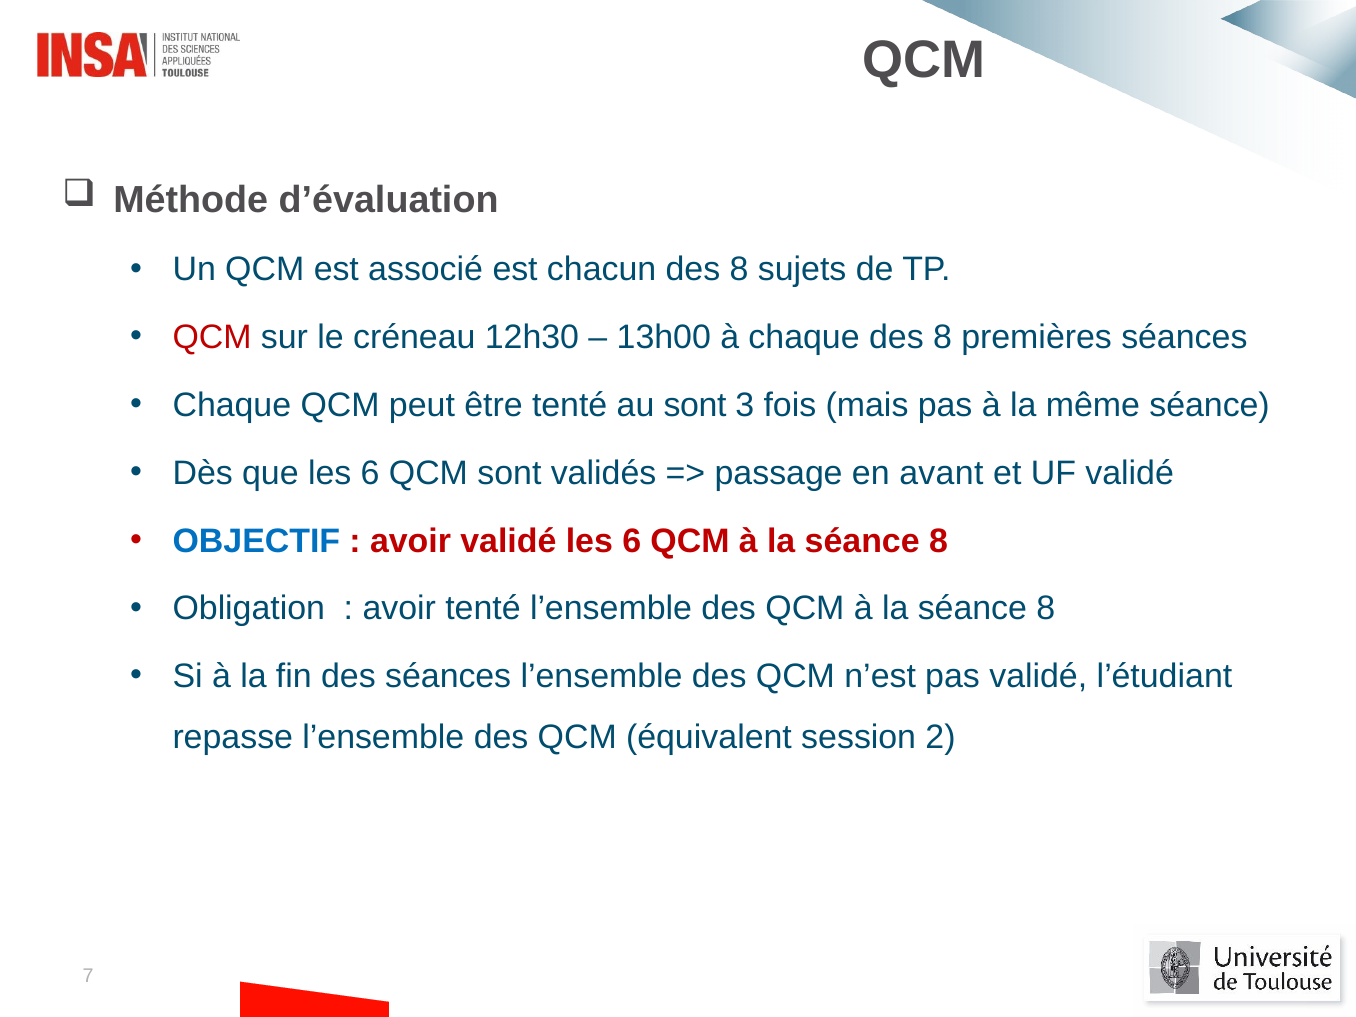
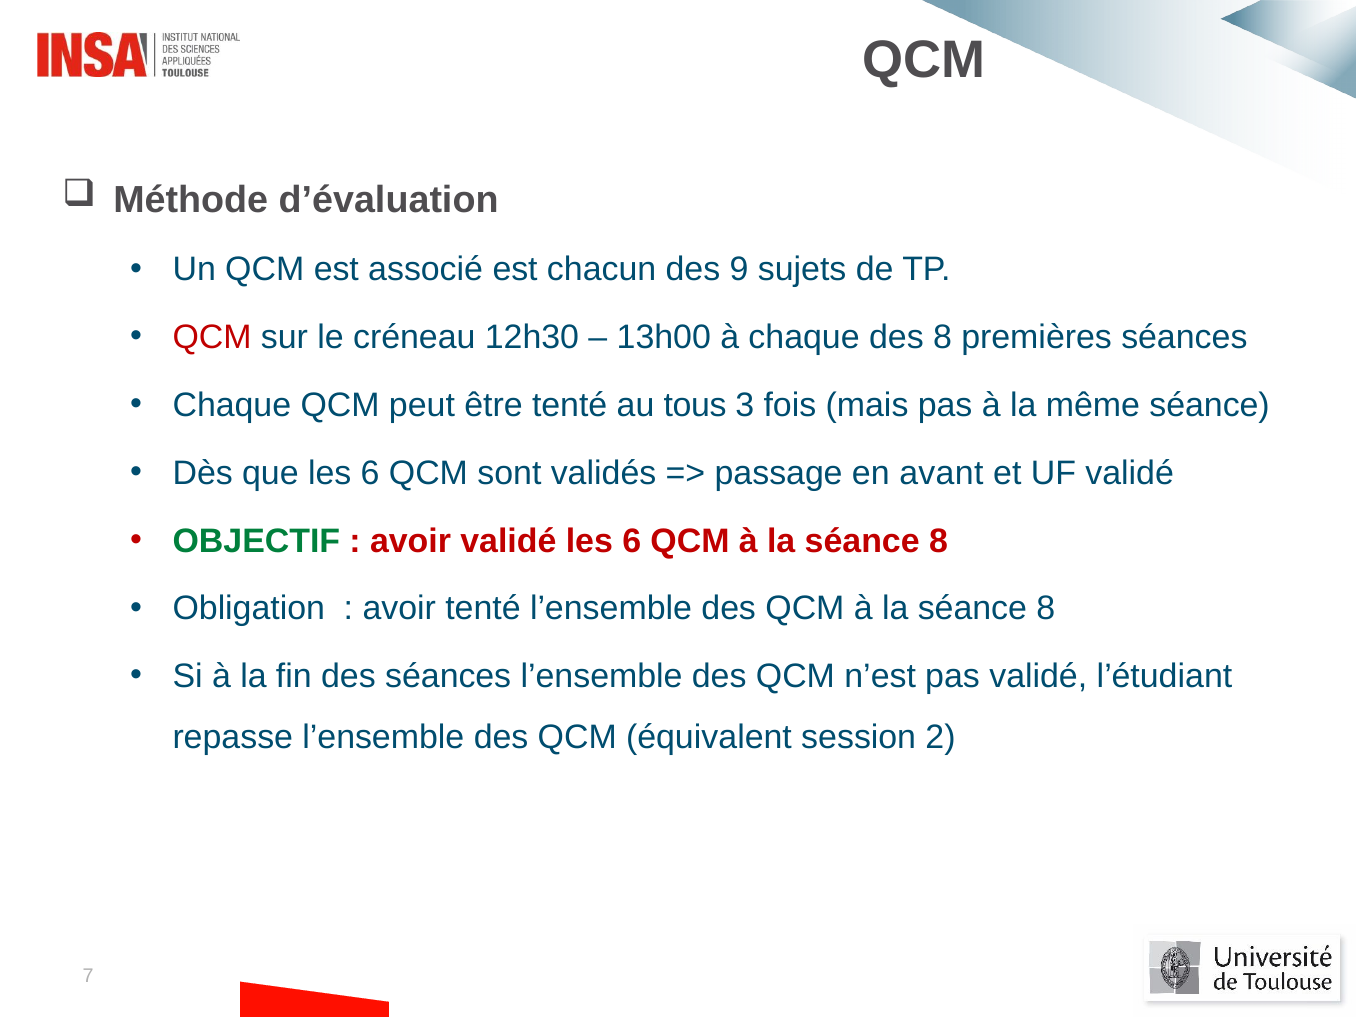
chacun des 8: 8 -> 9 (739, 270)
au sont: sont -> tous (695, 405)
OBJECTIF colour: blue -> green (256, 541)
